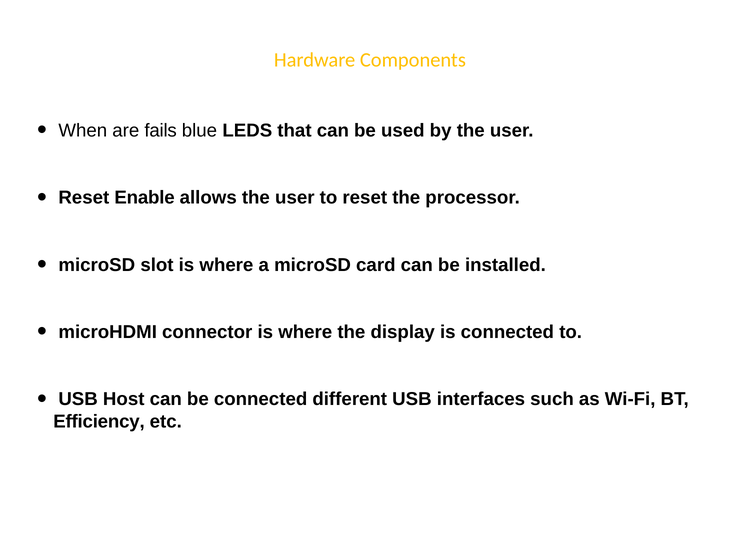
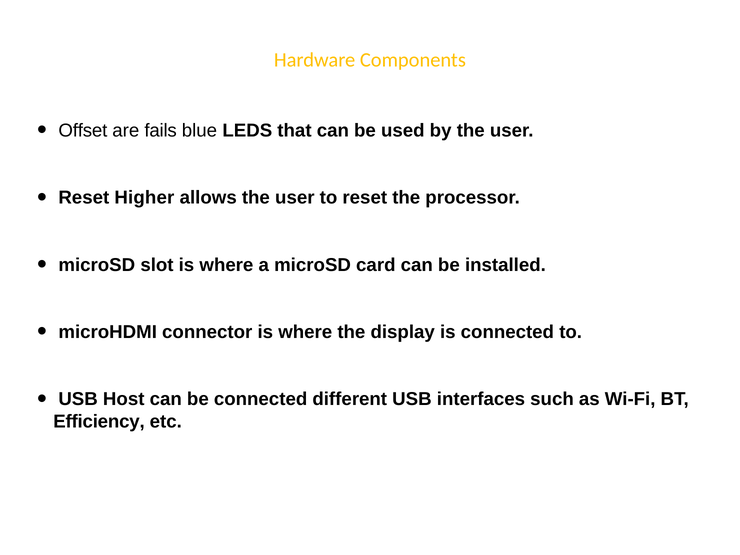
When: When -> Offset (83, 131)
Enable: Enable -> Higher (144, 198)
